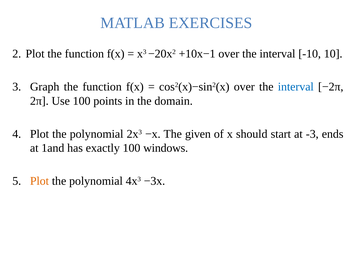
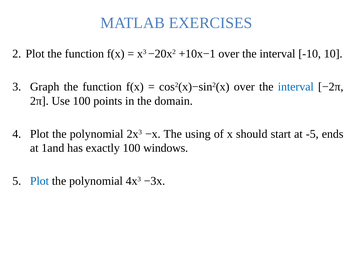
given: given -> using (198, 134)
-3: -3 -> -5 (312, 134)
Plot colour: orange -> blue (39, 181)
